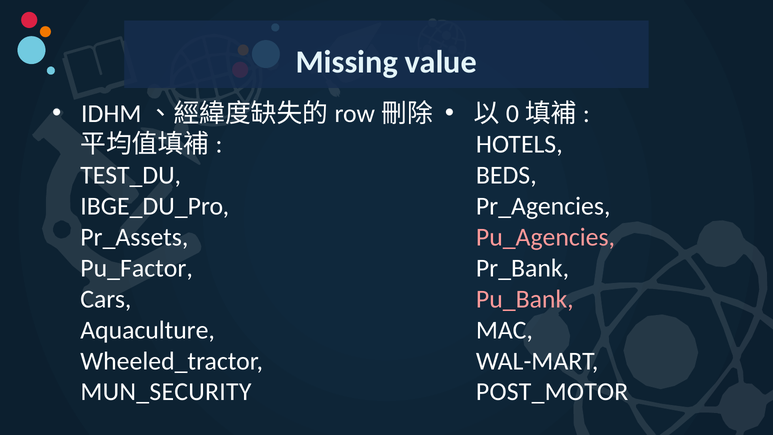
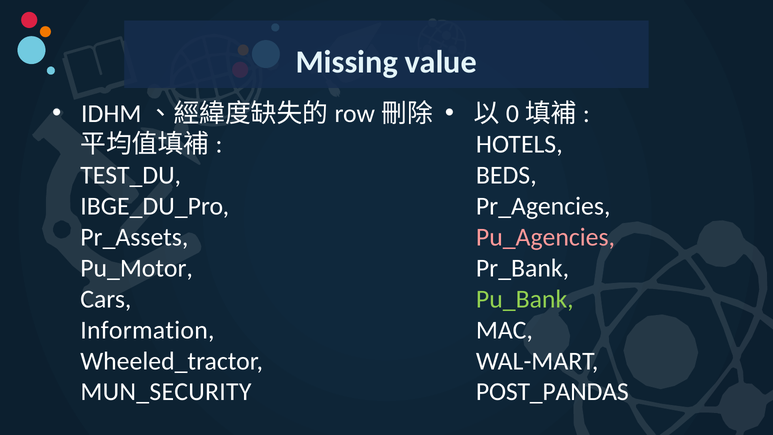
Pu_Factor: Pu_Factor -> Pu_Motor (137, 268)
Pu_Bank colour: pink -> light green (525, 299)
Aquaculture: Aquaculture -> Information (147, 330)
POST_MOTOR: POST_MOTOR -> POST_PANDAS (552, 392)
